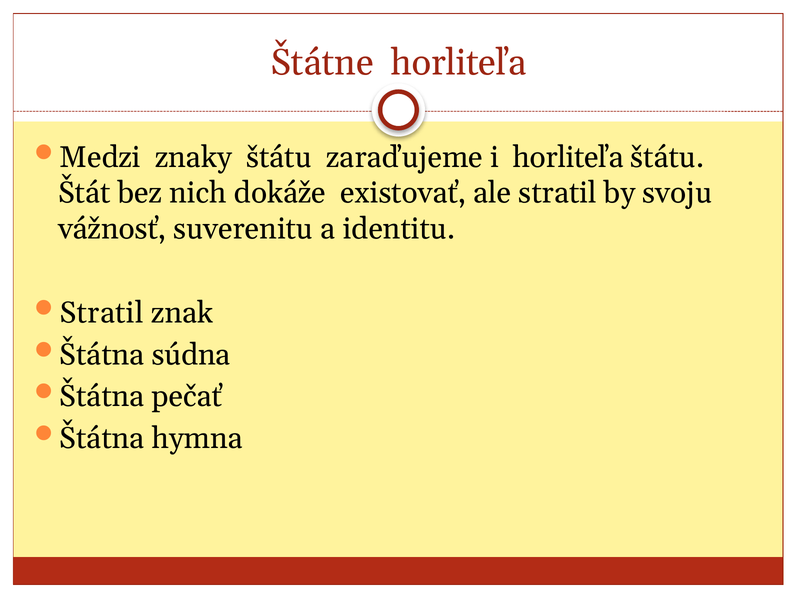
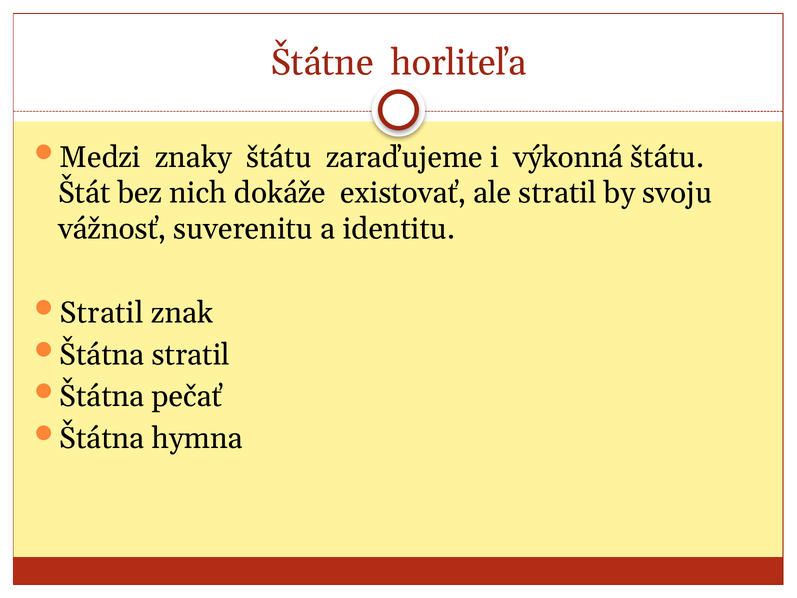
i horliteľa: horliteľa -> výkonná (568, 157)
Štátna súdna: súdna -> stratil (191, 355)
